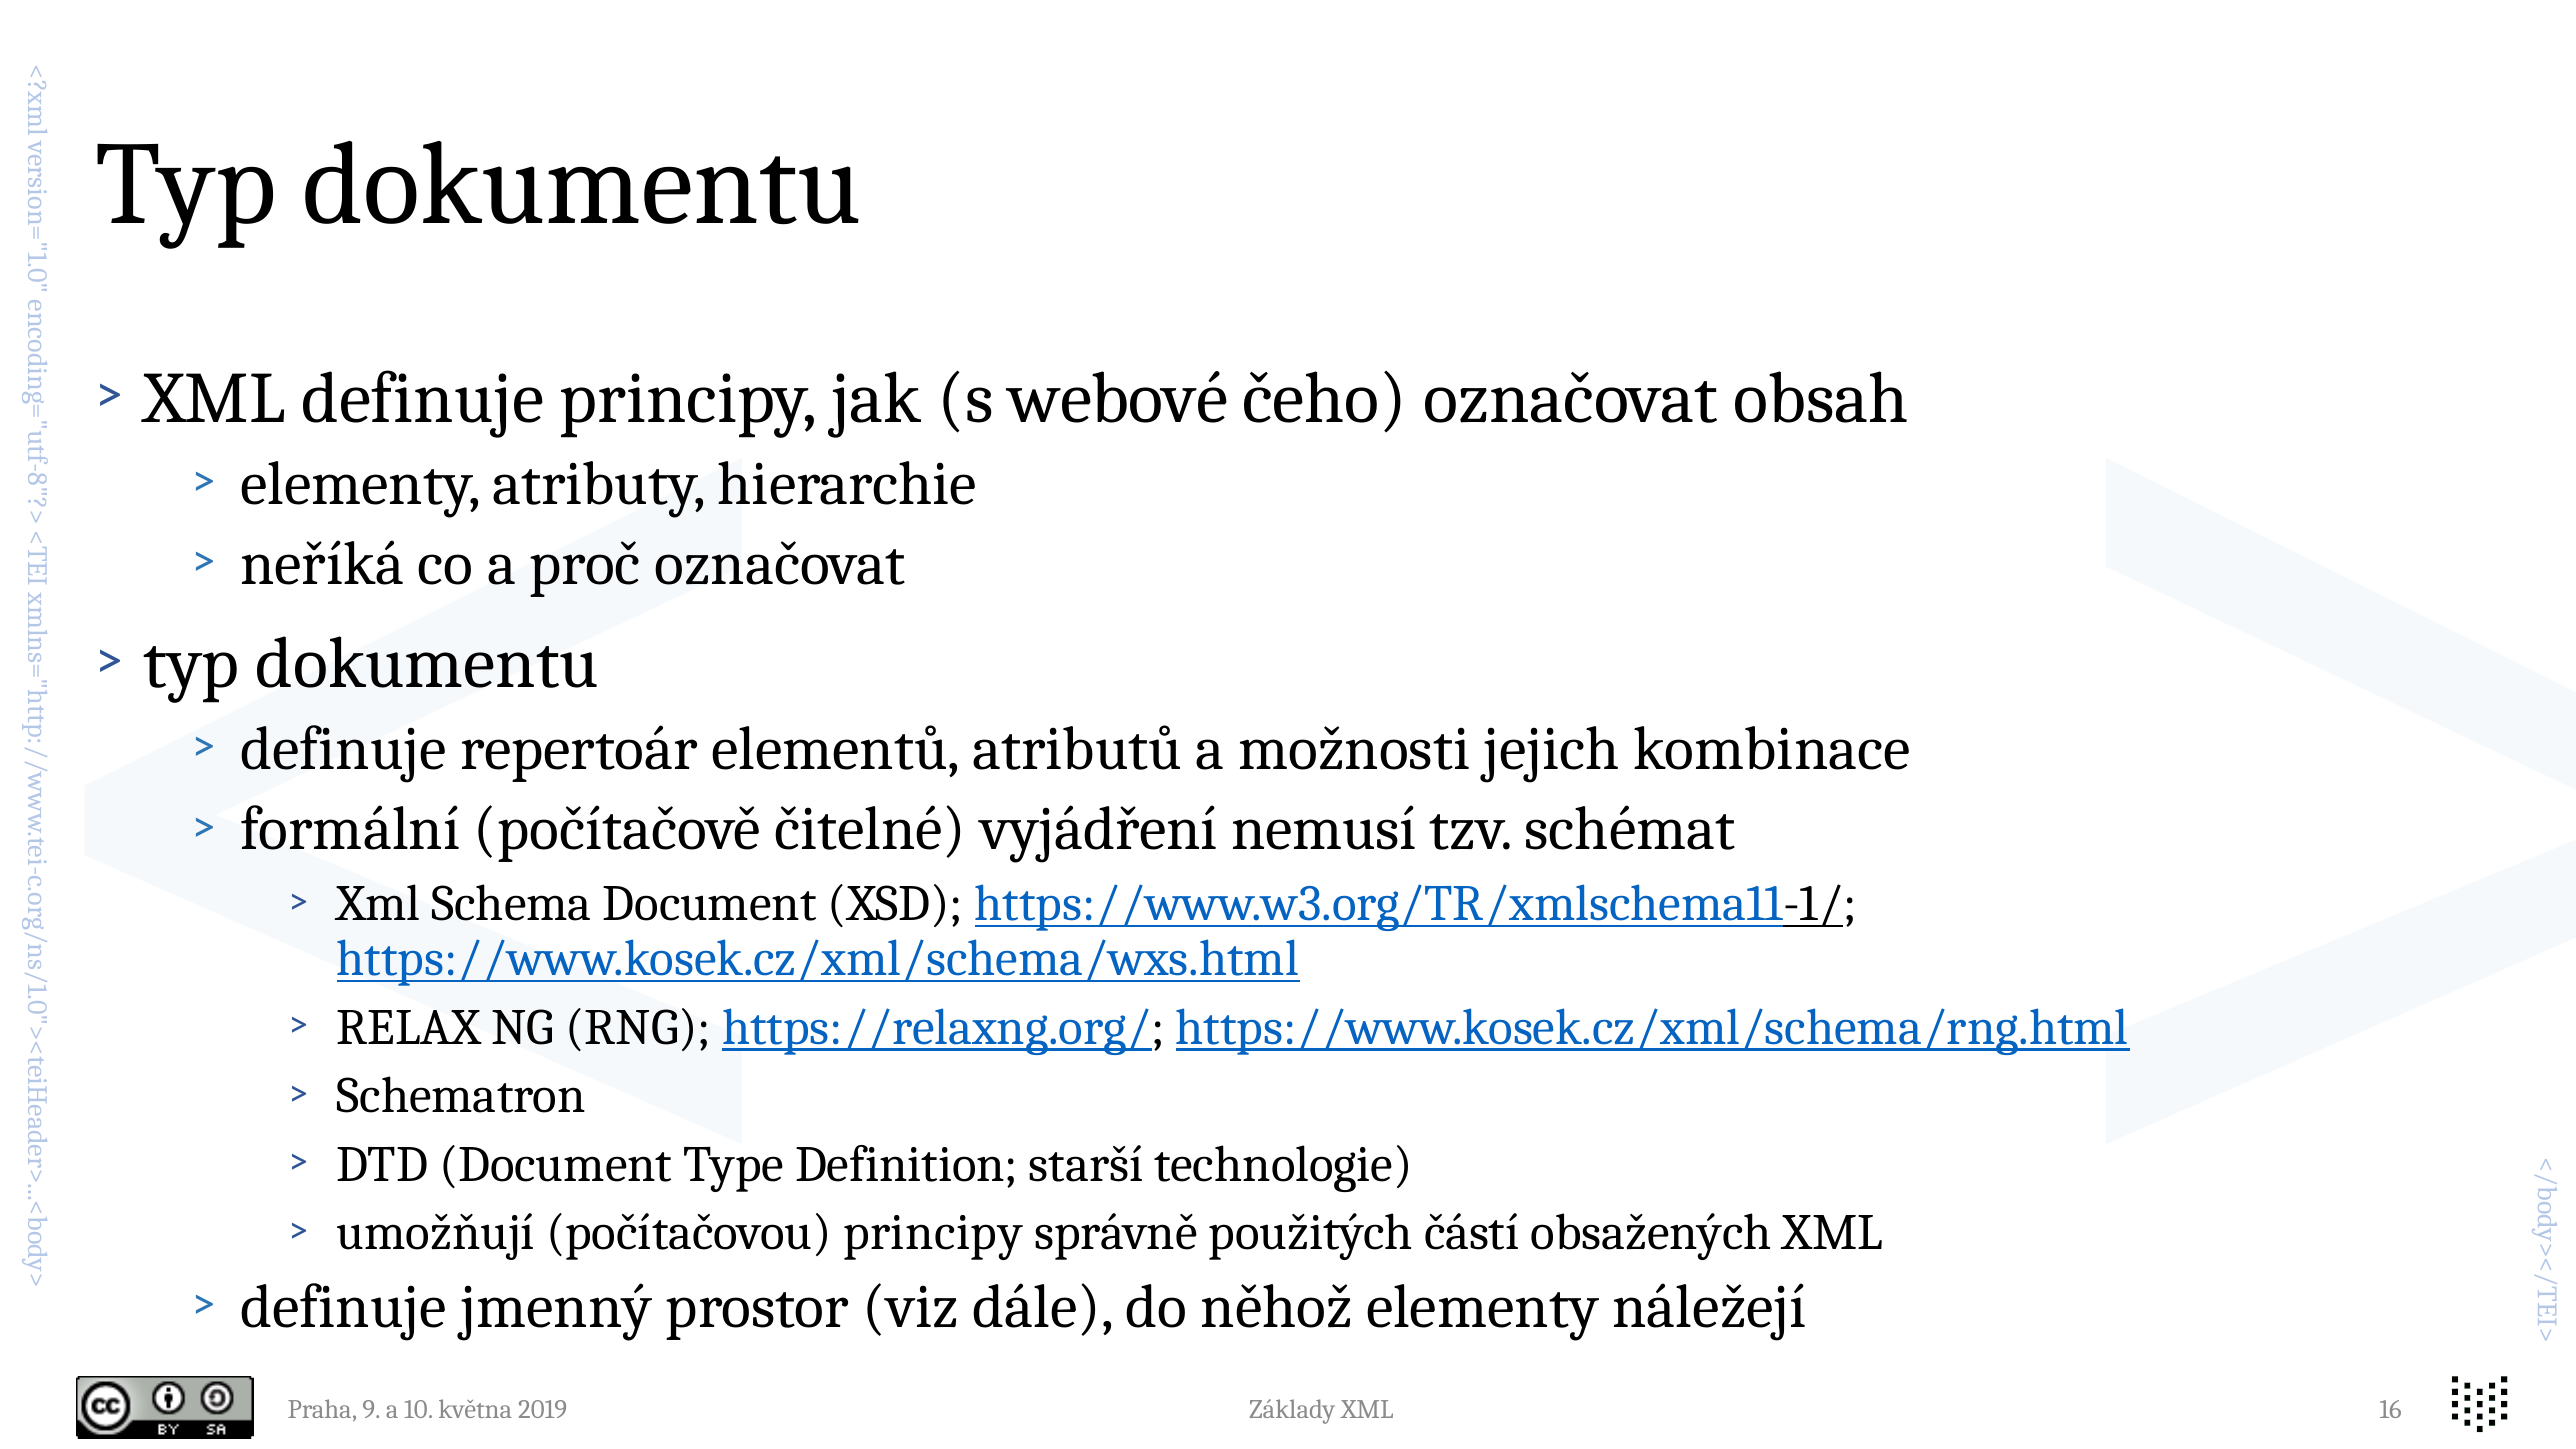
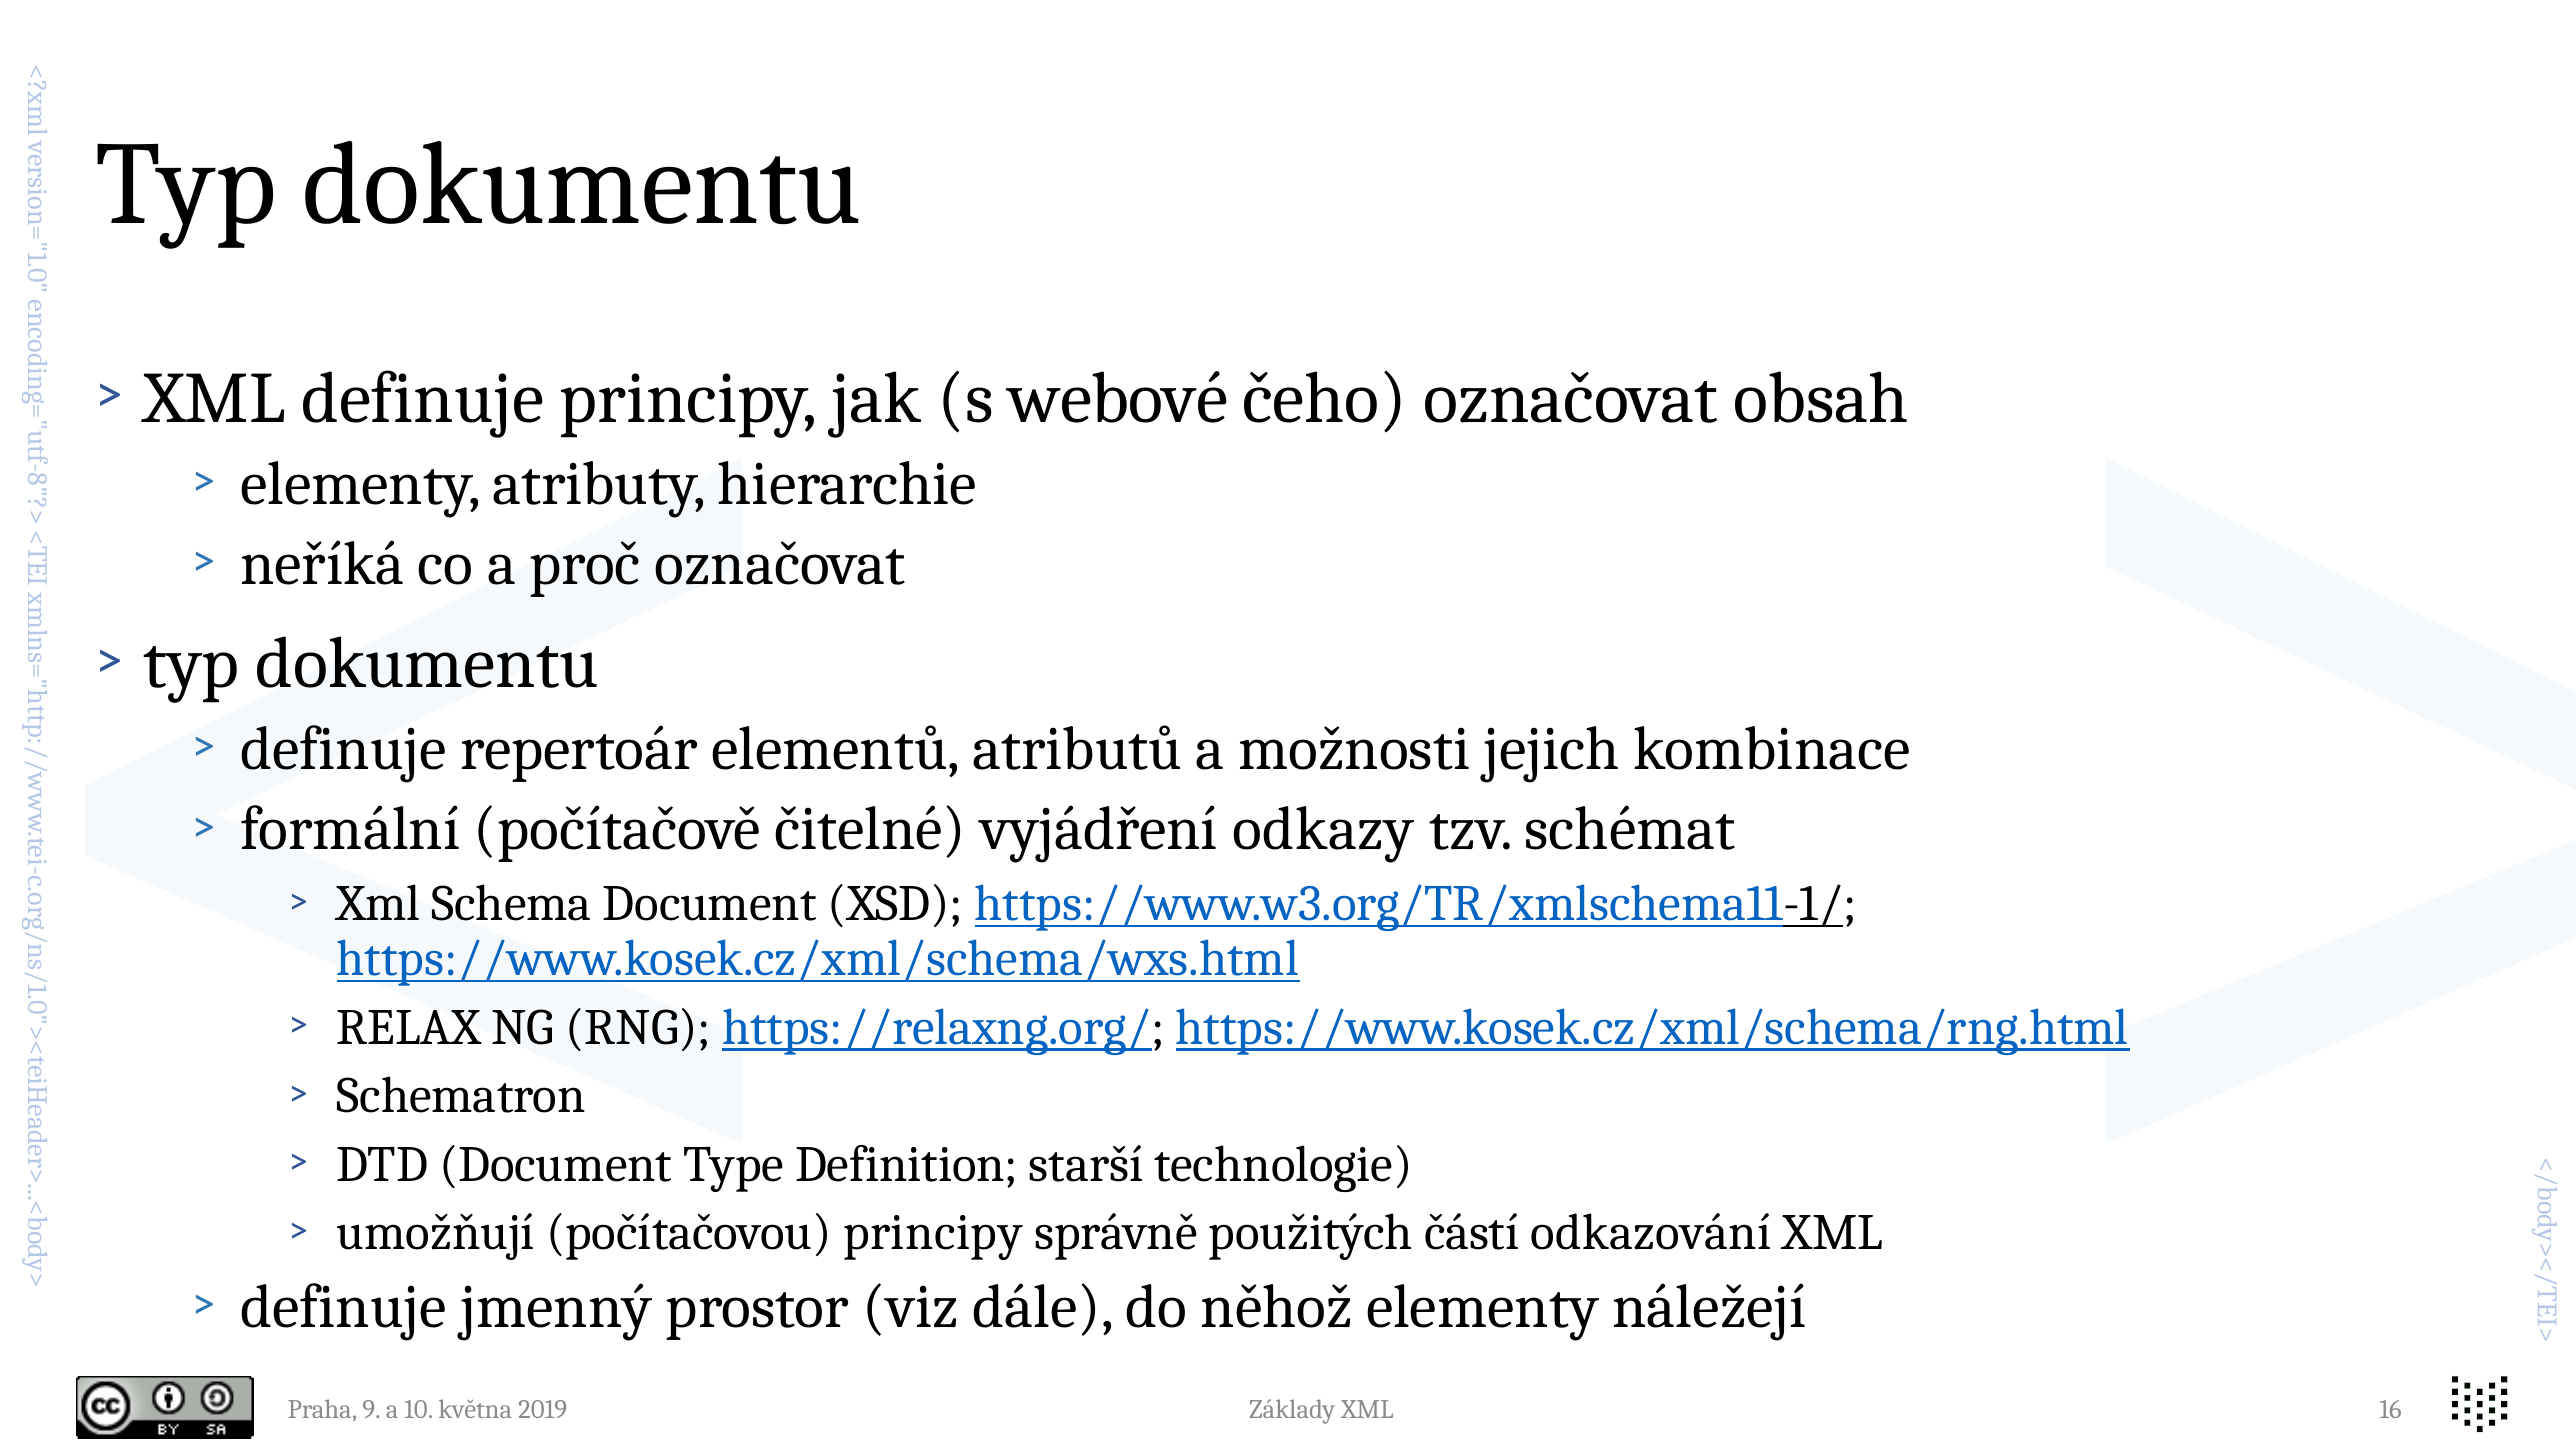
nemusí: nemusí -> odkazy (1324, 829)
obsažených: obsažených -> odkazování (1651, 1233)
